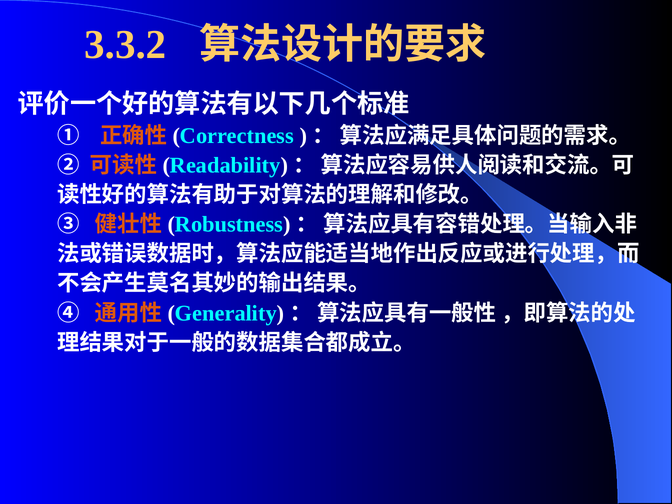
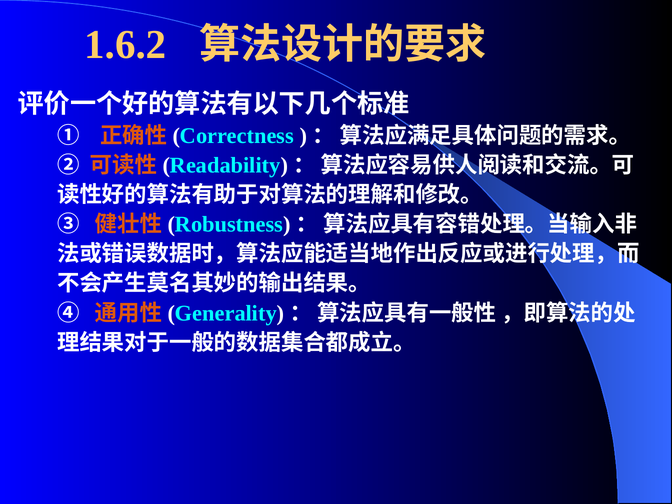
3.3.2: 3.3.2 -> 1.6.2 (125, 45)
